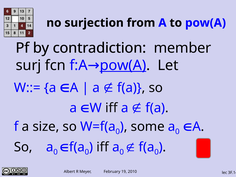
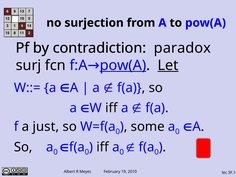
member: member -> paradox (182, 48)
Let underline: none -> present (168, 65)
size: size -> just (46, 127)
